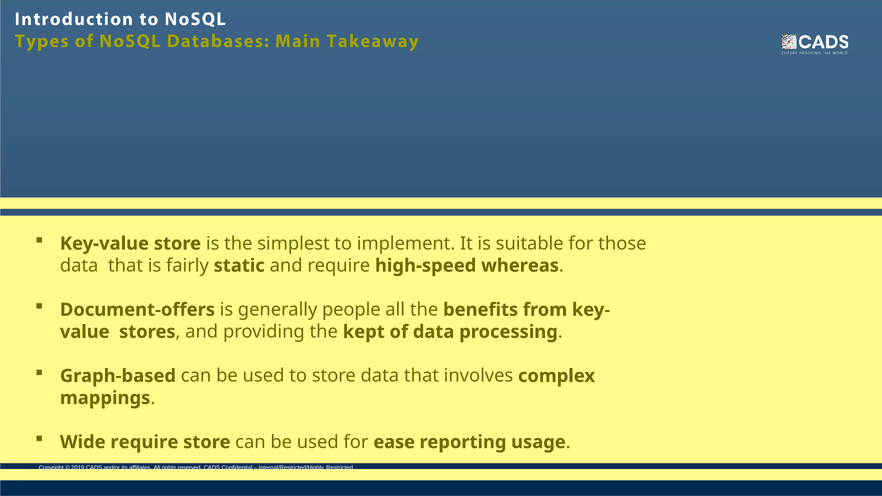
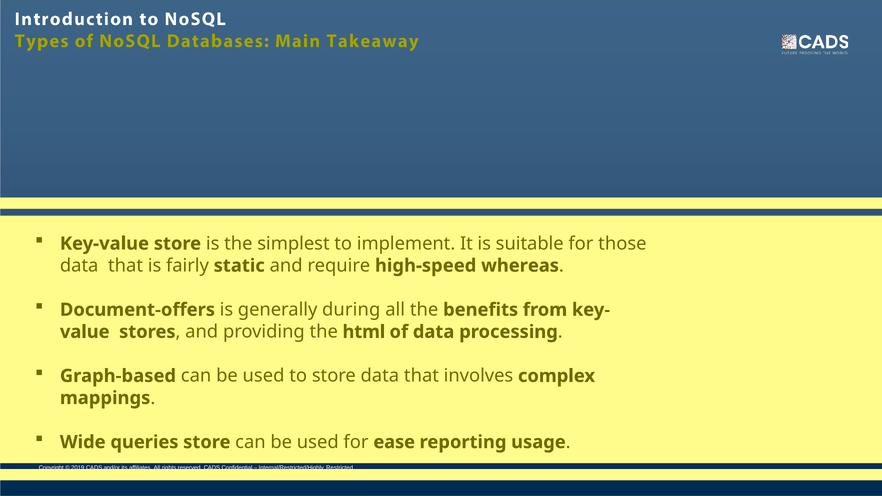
people: people -> during (351, 310)
kept: kept -> html (364, 332)
Wide require: require -> queries (144, 442)
